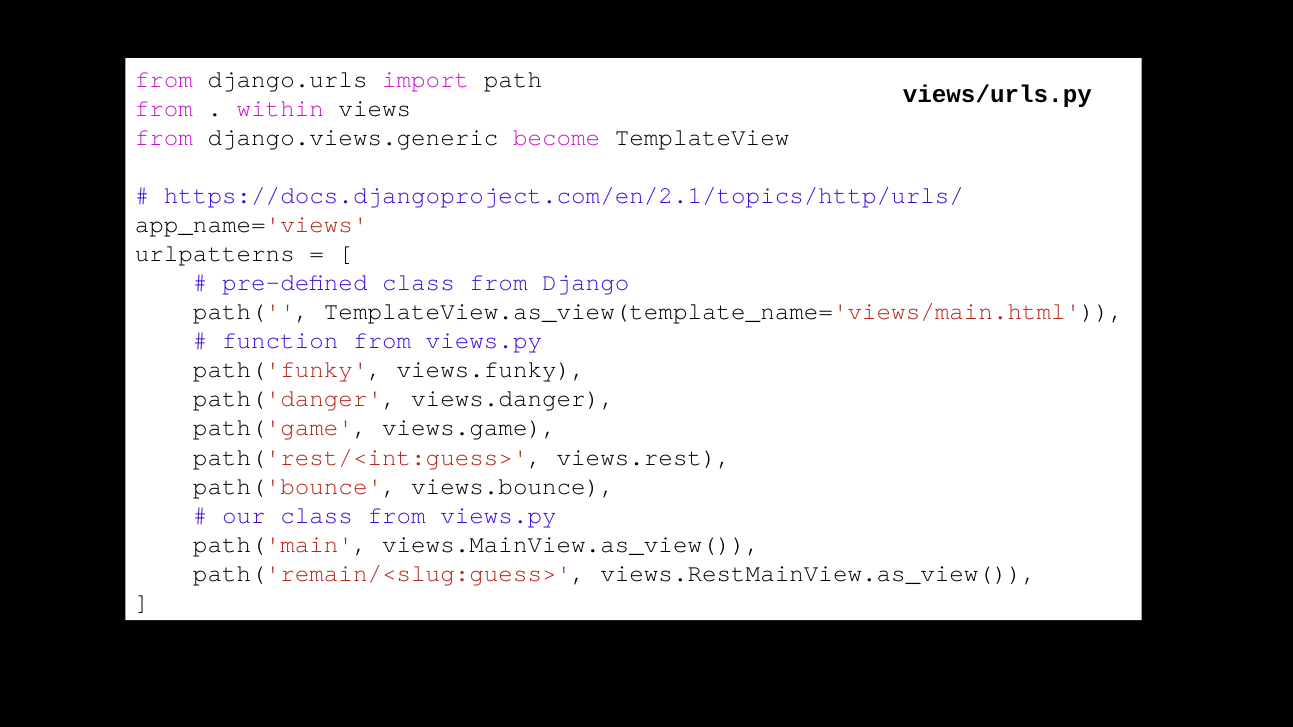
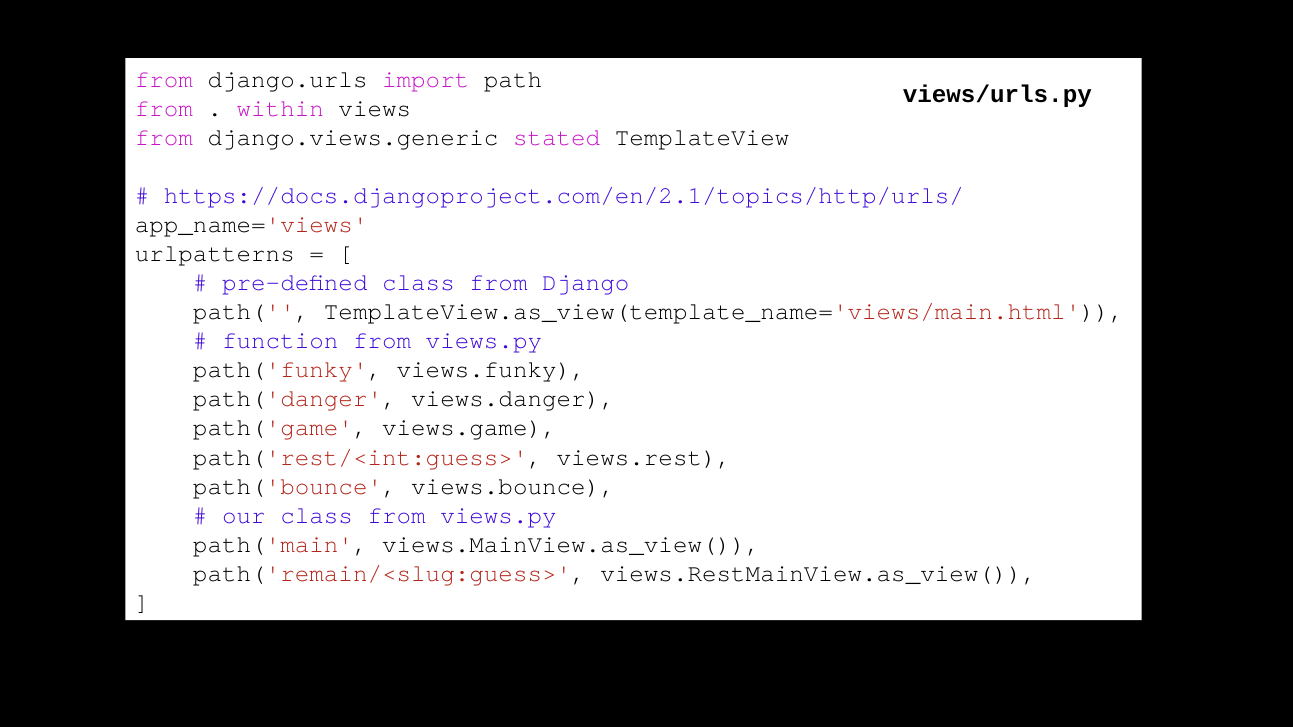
become: become -> stated (557, 137)
